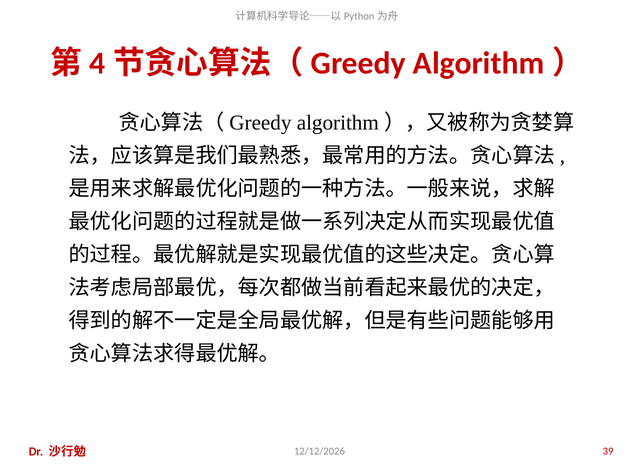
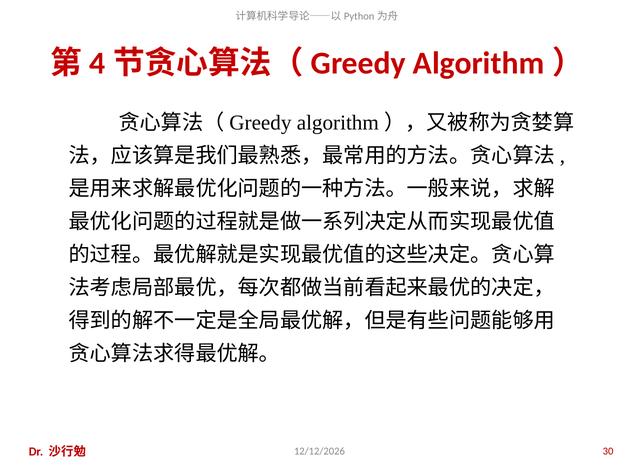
39: 39 -> 30 (608, 451)
